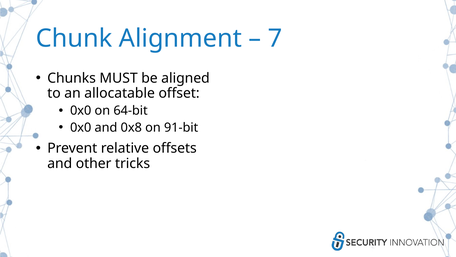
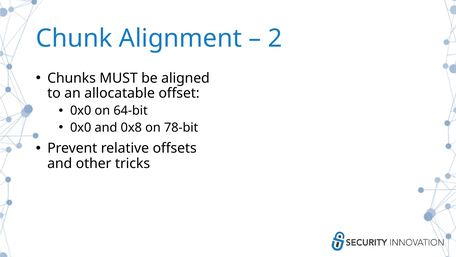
7: 7 -> 2 (275, 38)
91-bit: 91-bit -> 78-bit (181, 127)
